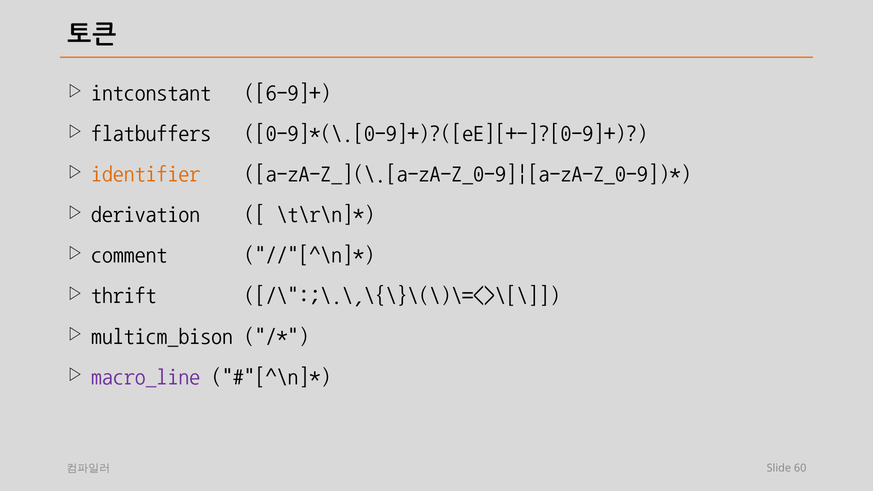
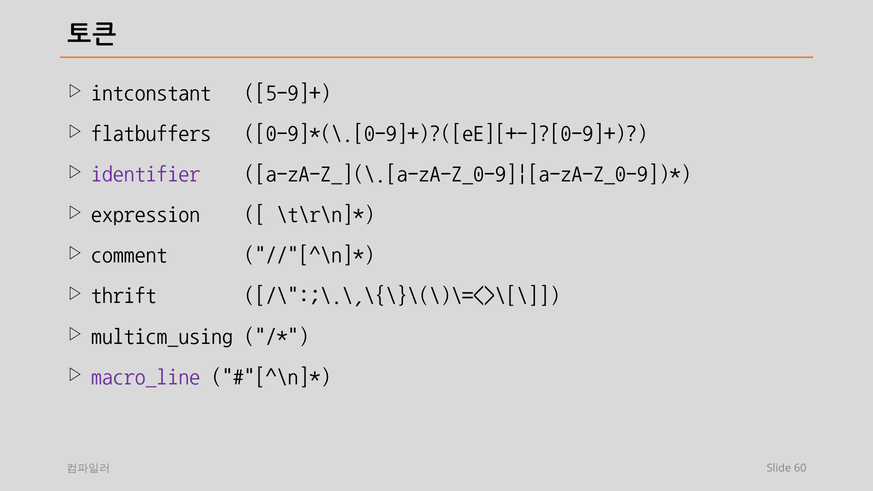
6-9]+: 6-9]+ -> 5-9]+ (288, 93)
identifier colour: orange -> purple (146, 174)
derivation: derivation -> expression (146, 214)
multicm_bison: multicm_bison -> multicm_using (162, 336)
